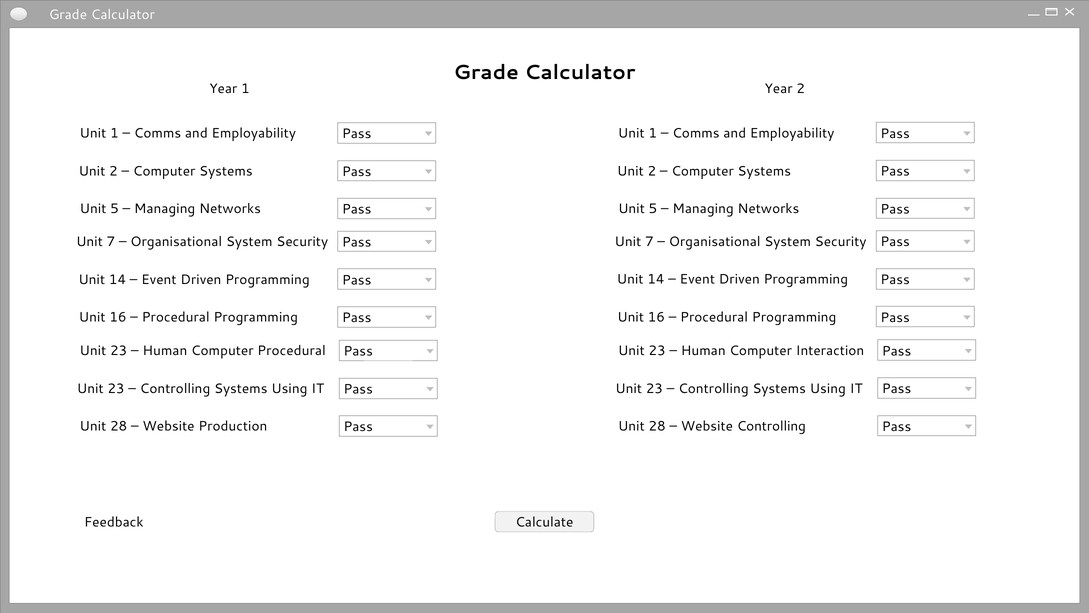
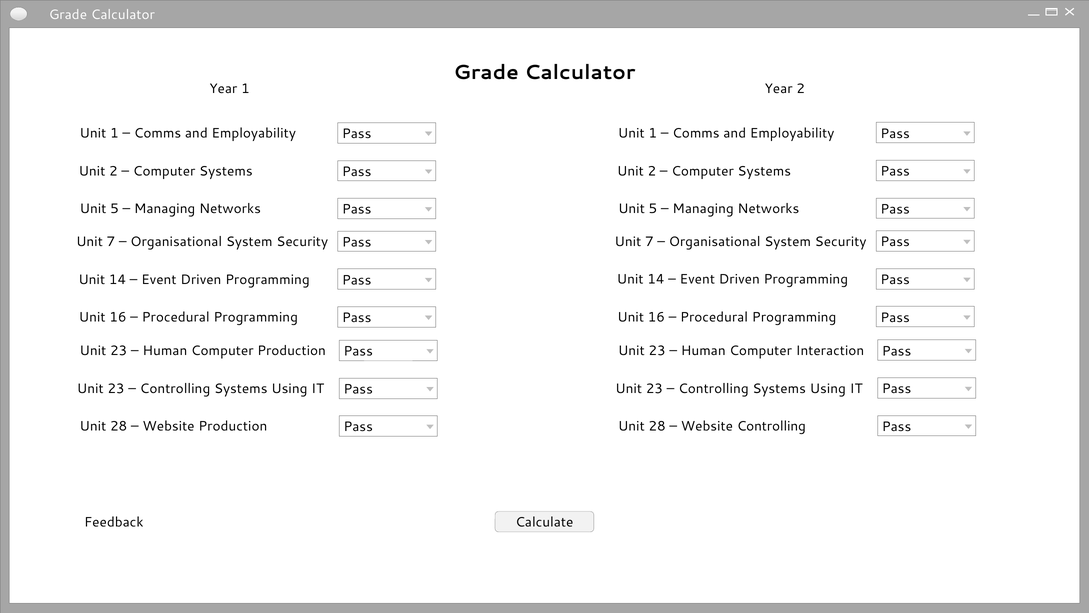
Computer Procedural: Procedural -> Production (292, 351)
